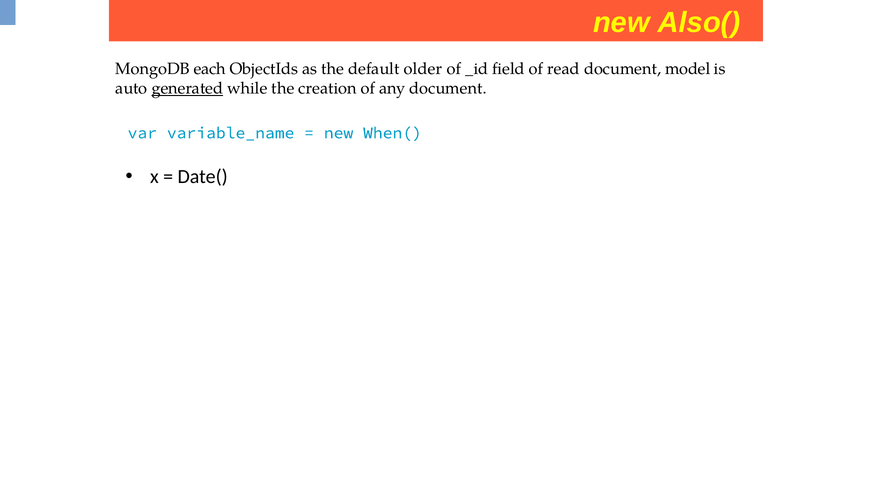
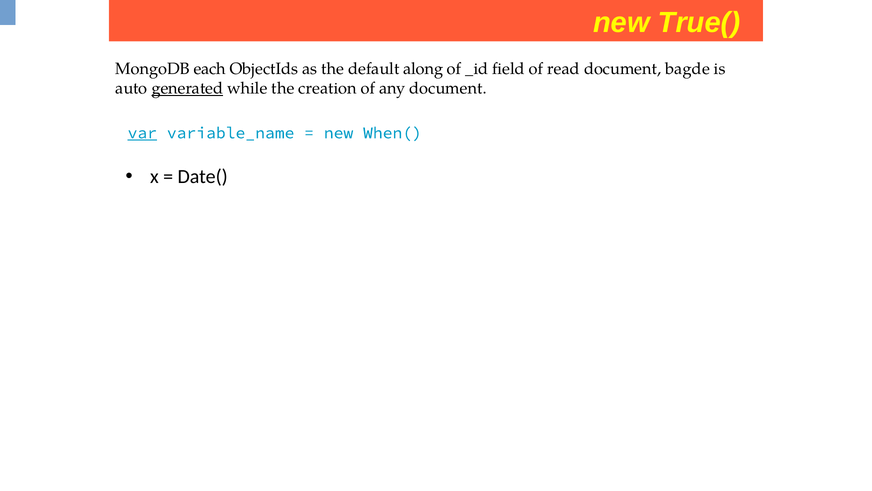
Also(: Also( -> True( (699, 23)
older: older -> along (423, 69)
model: model -> bagde (688, 69)
var underline: none -> present (142, 133)
